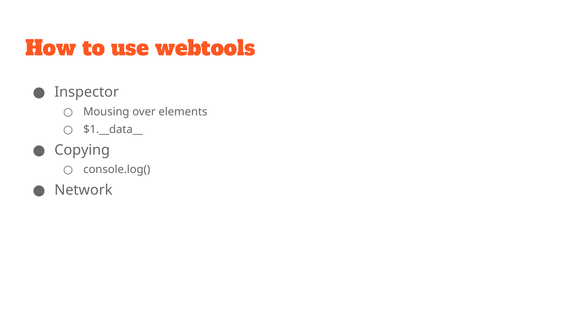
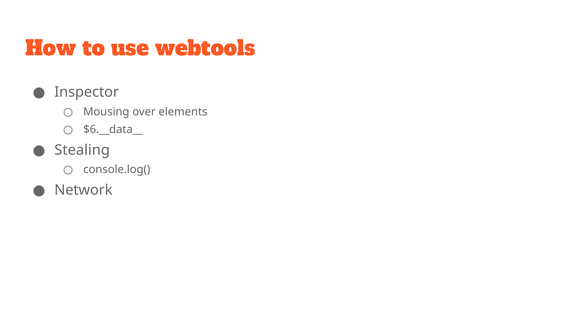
$1.__data__: $1.__data__ -> $6.__data__ (113, 129)
Copying: Copying -> Stealing (82, 150)
